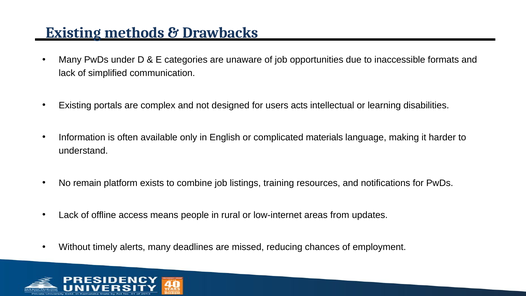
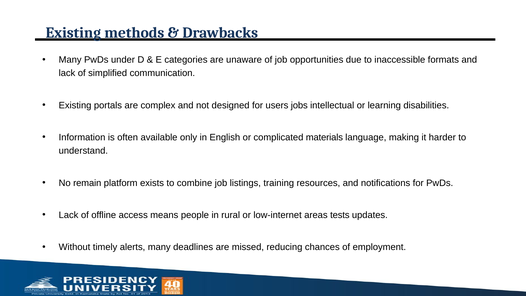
acts: acts -> jobs (299, 105)
from: from -> tests (340, 215)
